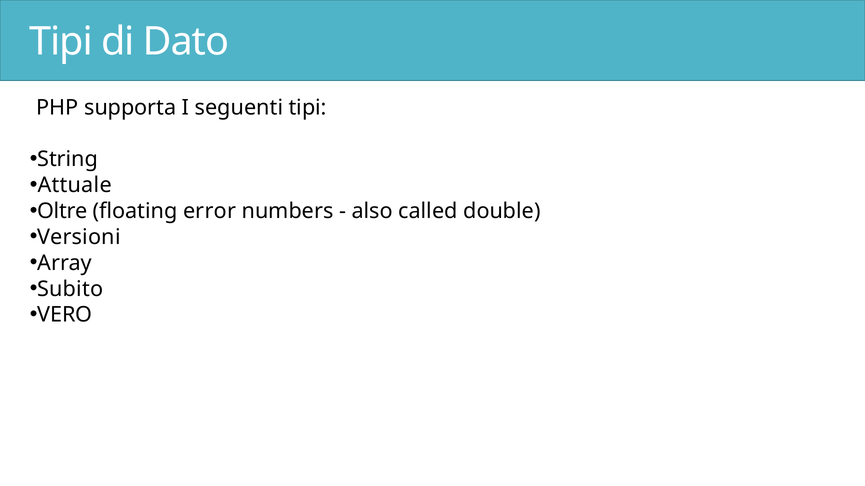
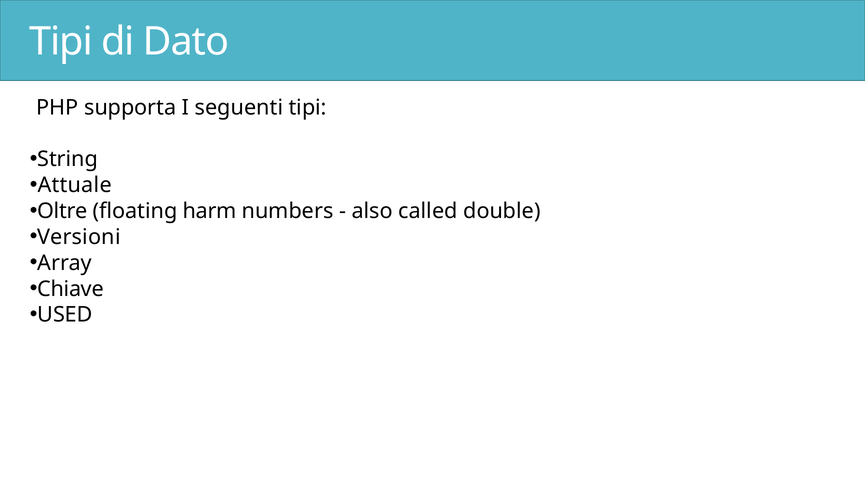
error: error -> harm (210, 211)
Subito: Subito -> Chiave (70, 289)
VERO: VERO -> USED (65, 315)
